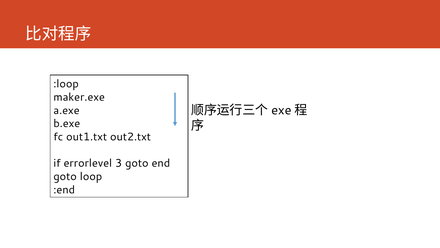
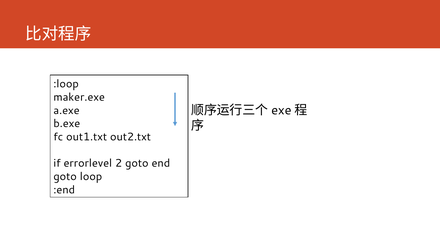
3: 3 -> 2 (119, 163)
